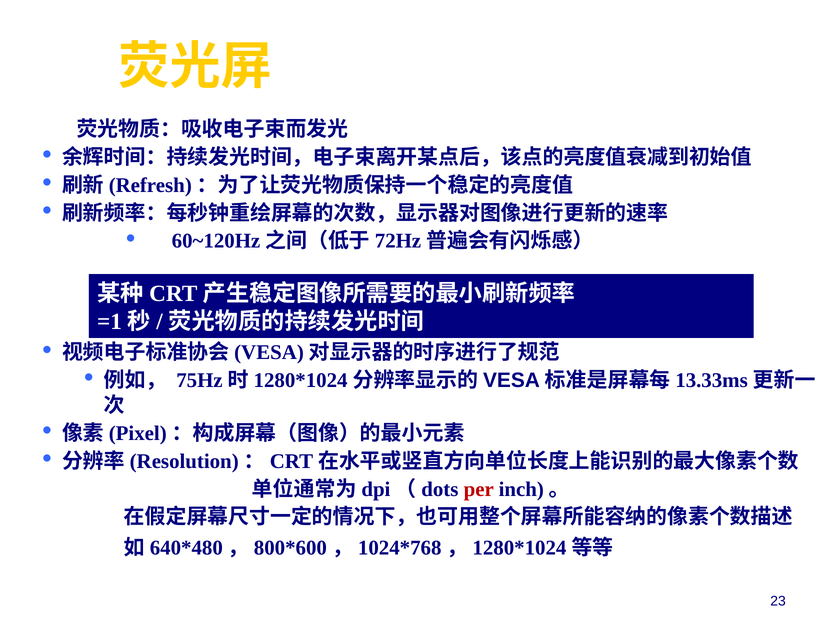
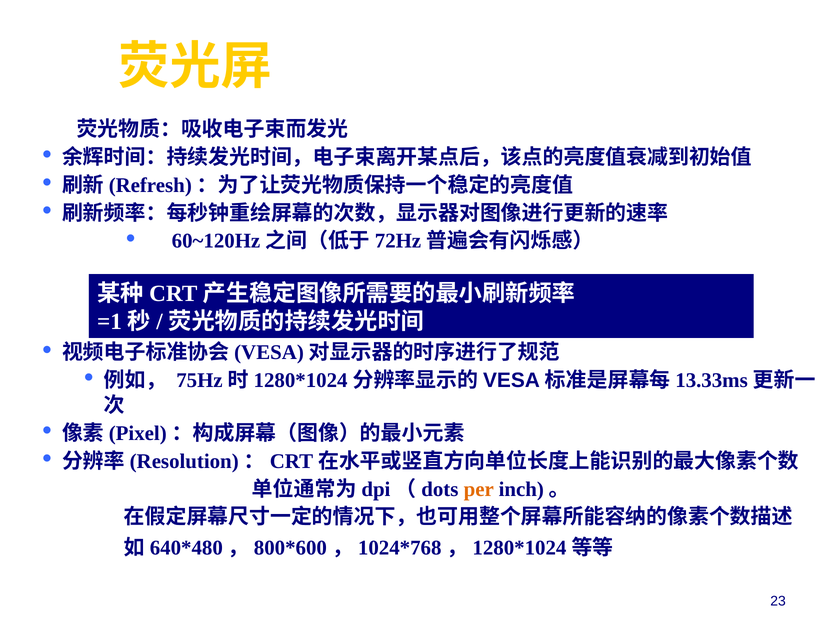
per colour: red -> orange (479, 489)
